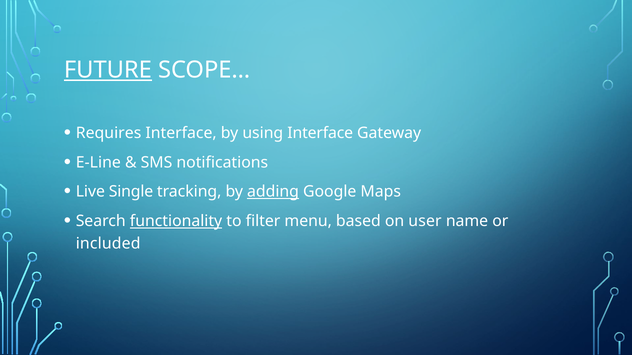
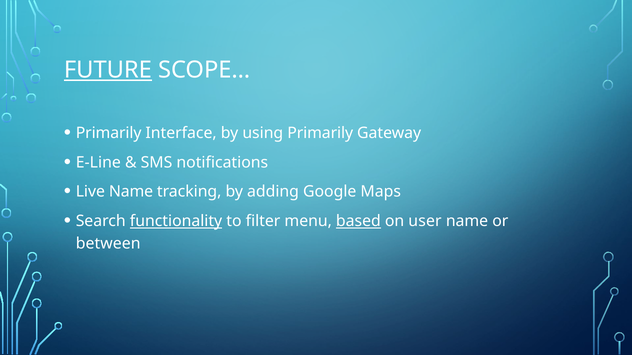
Requires: Requires -> Primarily (109, 133)
using Interface: Interface -> Primarily (320, 133)
Live Single: Single -> Name (131, 192)
adding underline: present -> none (273, 192)
based underline: none -> present (358, 221)
included: included -> between (108, 244)
